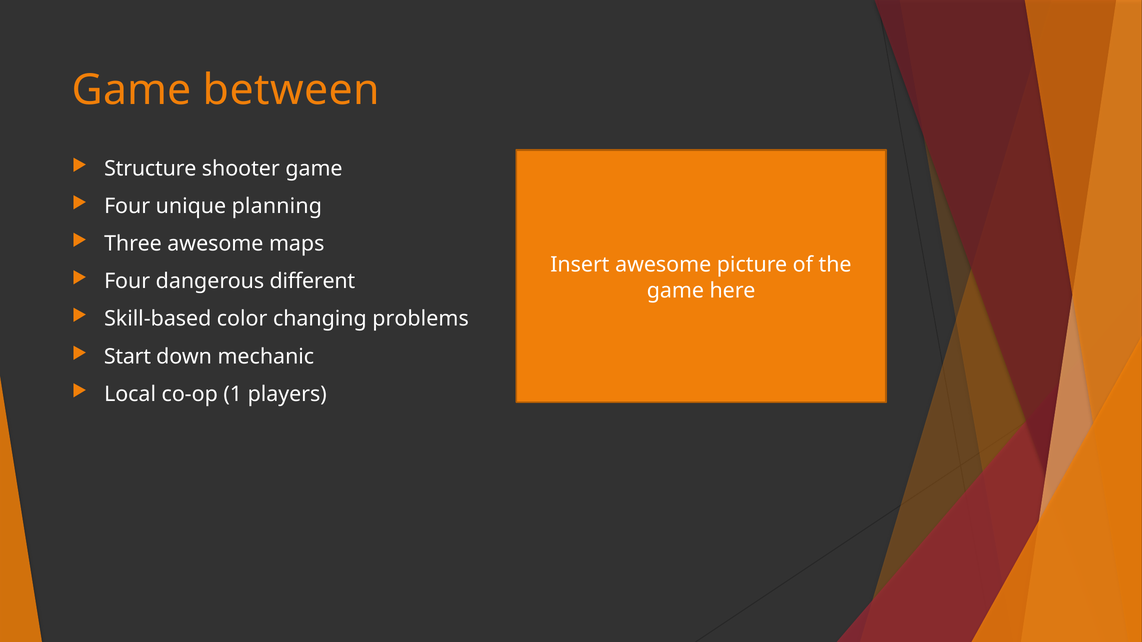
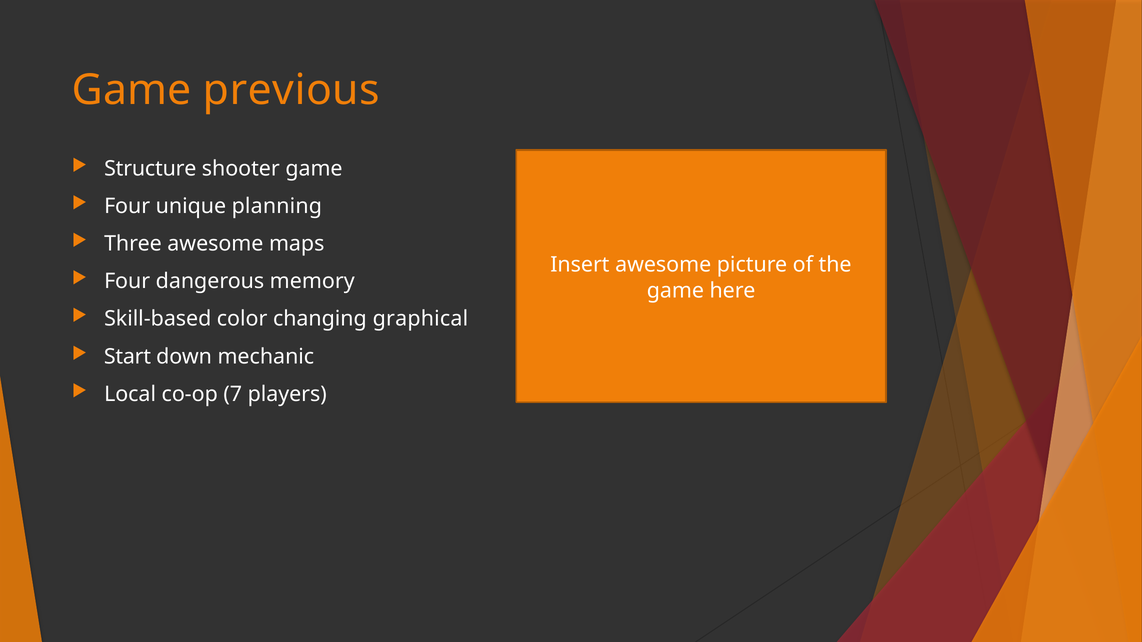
between: between -> previous (291, 90)
different: different -> memory (312, 282)
problems: problems -> graphical (420, 319)
1: 1 -> 7 (233, 394)
